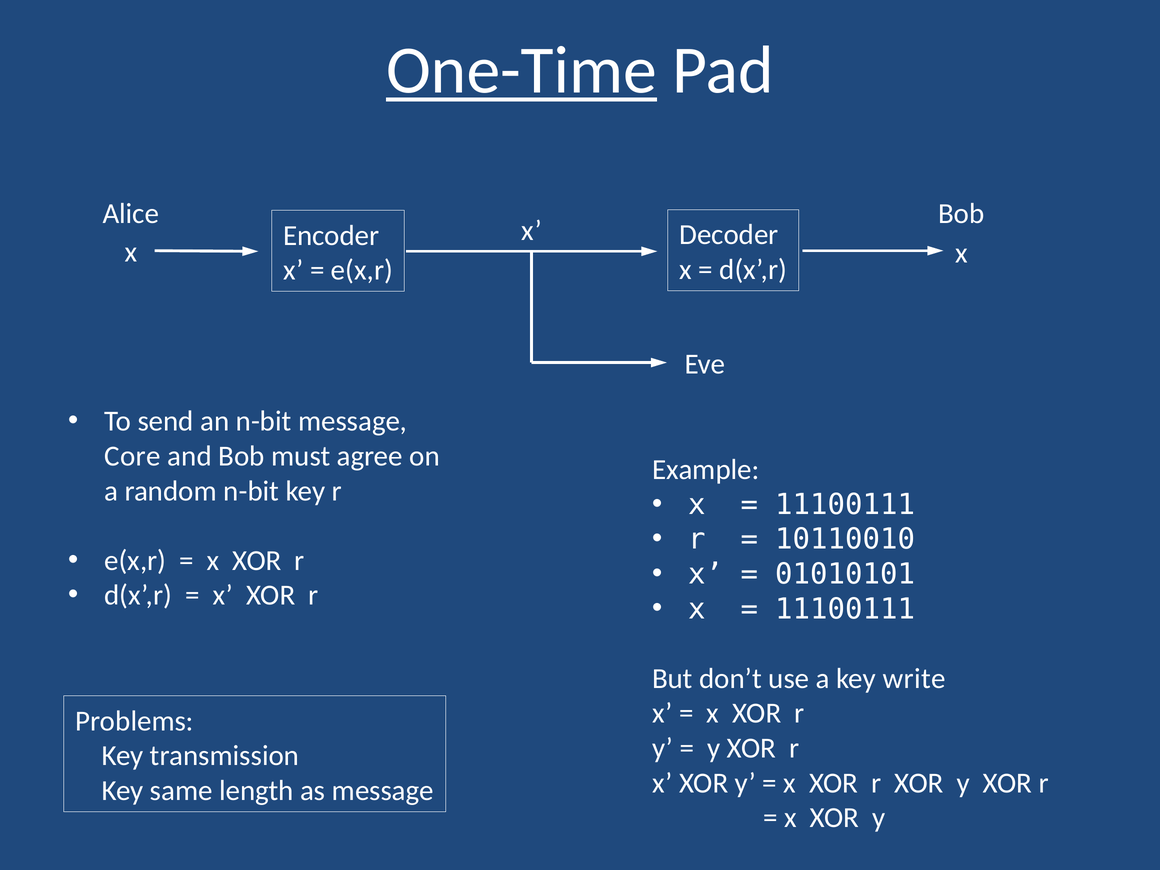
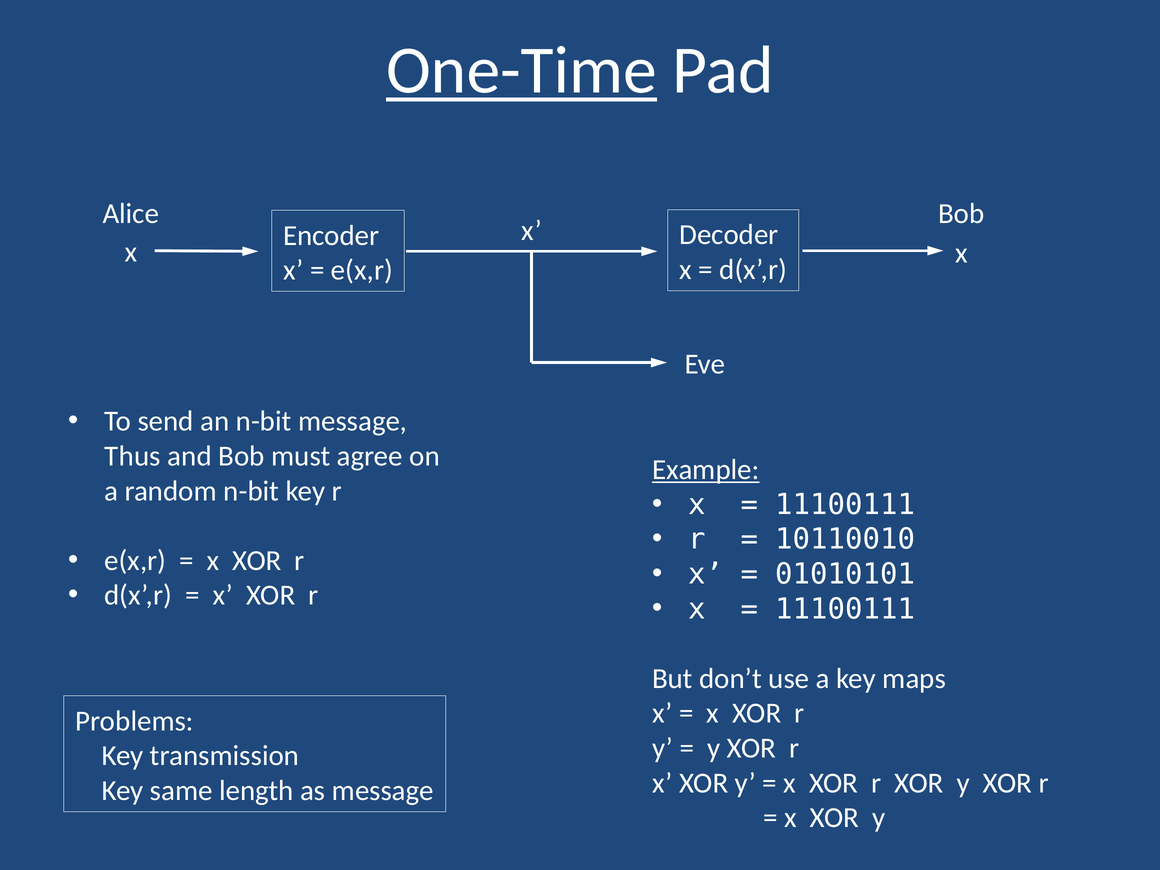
Core: Core -> Thus (133, 456)
Example underline: none -> present (706, 470)
write: write -> maps (914, 679)
